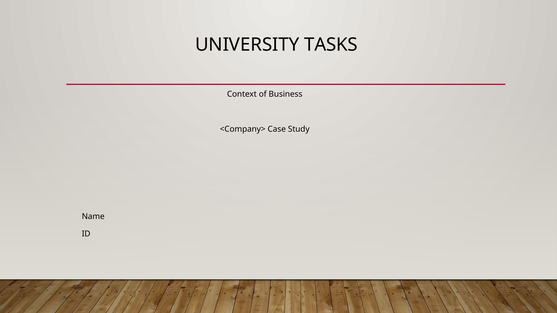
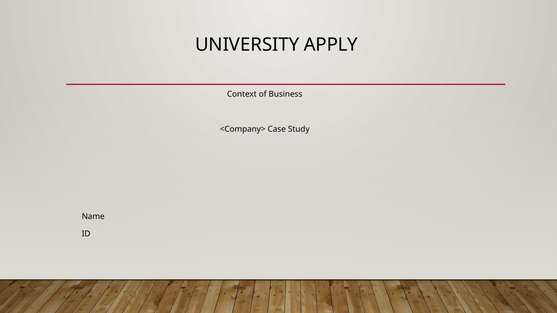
TASKS: TASKS -> APPLY (331, 45)
